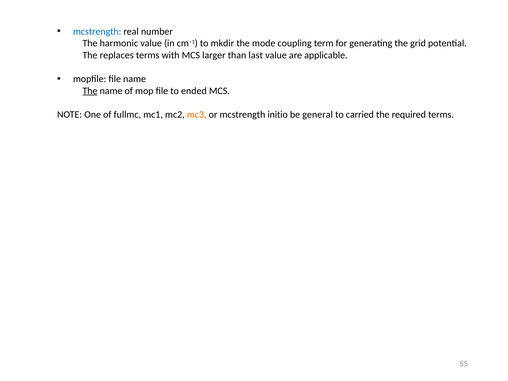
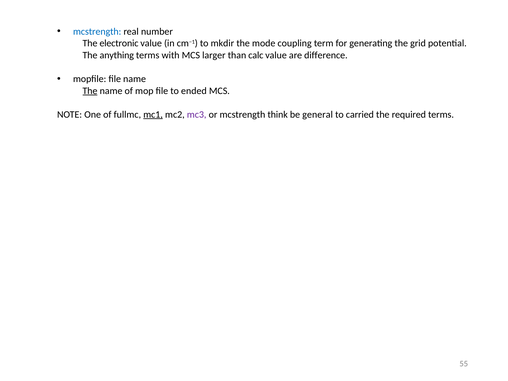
harmonic: harmonic -> electronic (119, 43)
replaces: replaces -> anything (117, 55)
last: last -> calc (256, 55)
applicable: applicable -> difference (326, 55)
mc1 underline: none -> present (153, 115)
mc3 colour: orange -> purple (197, 115)
initio: initio -> think (278, 115)
